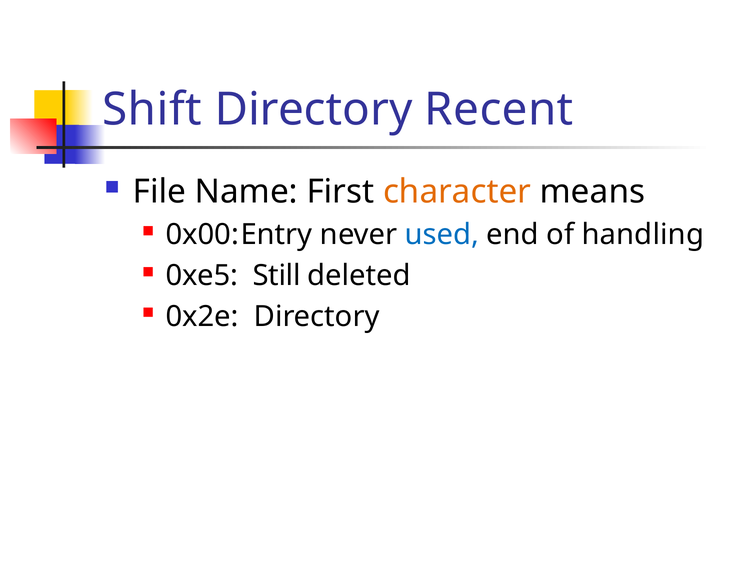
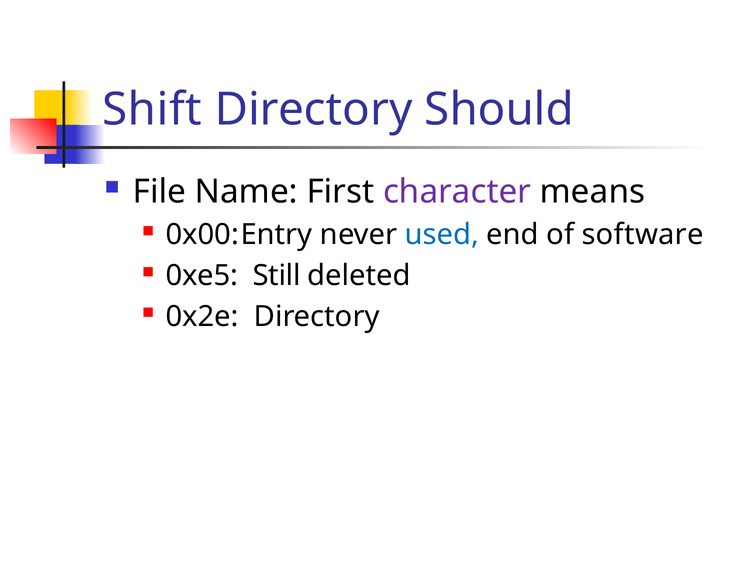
Recent: Recent -> Should (499, 110)
character colour: orange -> purple (457, 192)
handling: handling -> software (643, 235)
